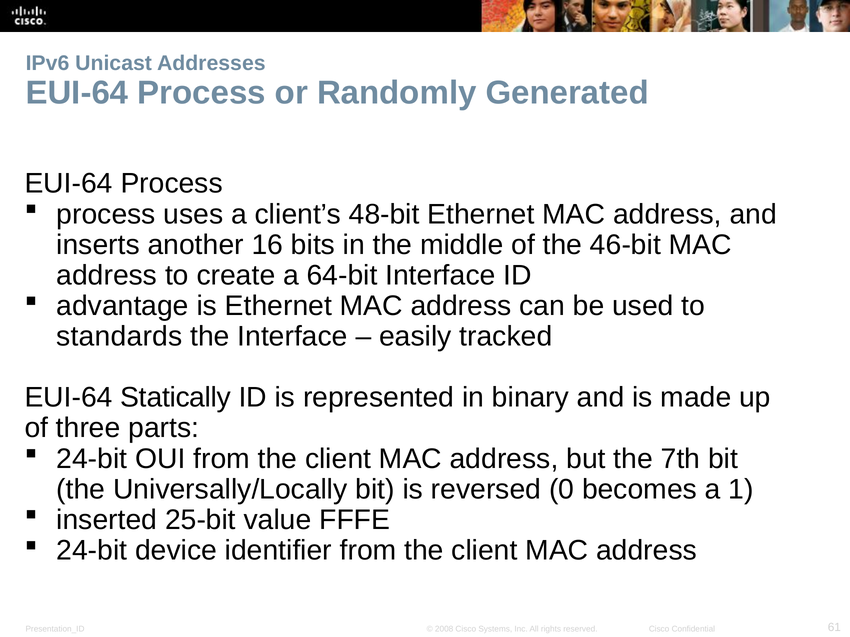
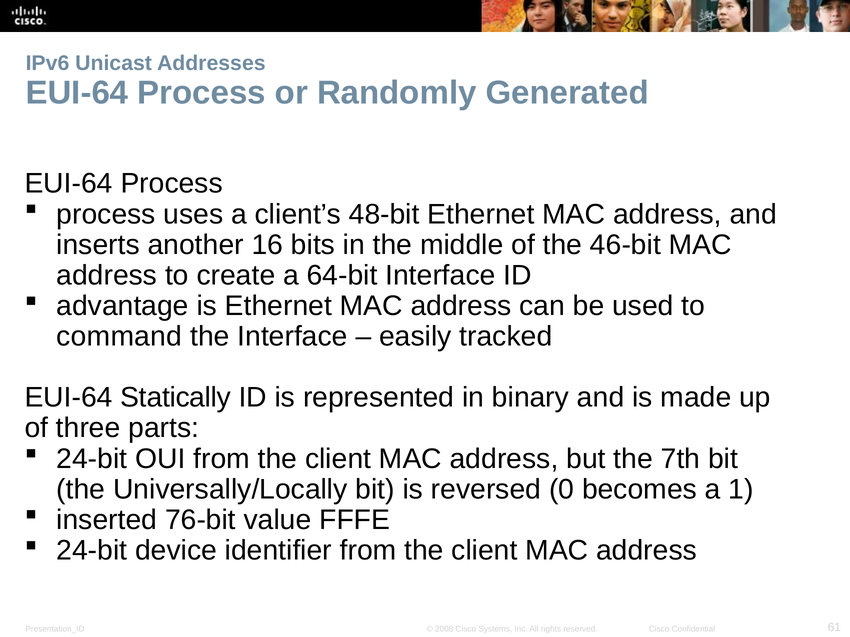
standards: standards -> command (119, 337)
25-bit: 25-bit -> 76-bit (200, 520)
